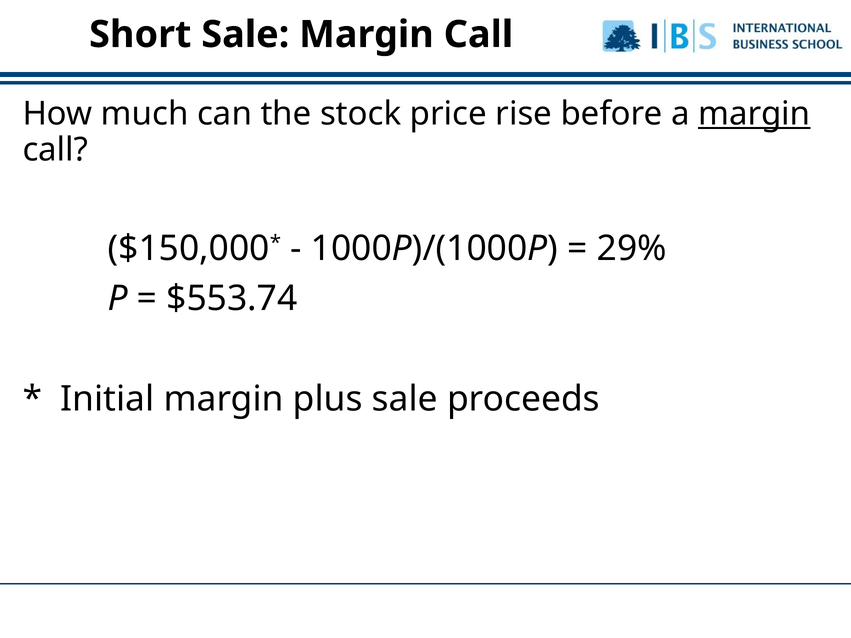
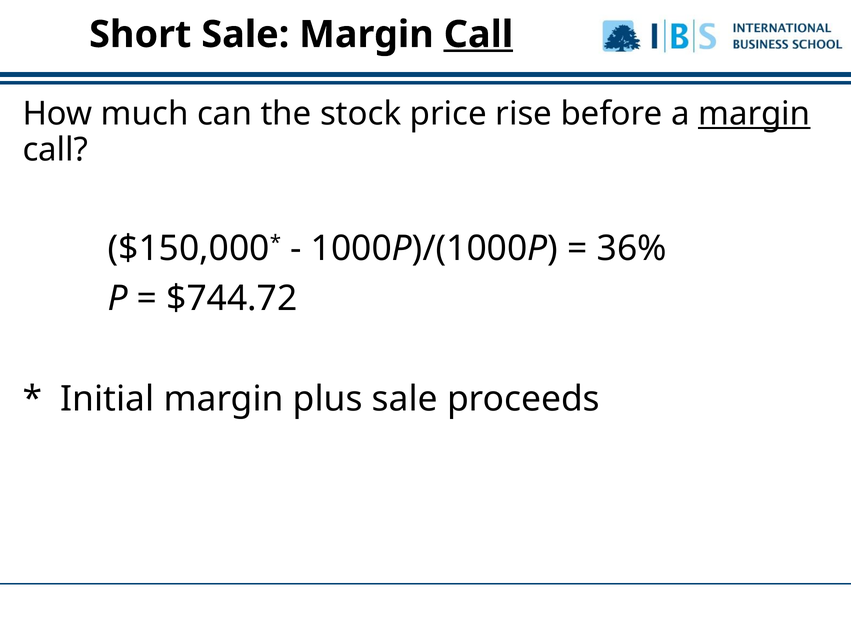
Call underline: none -> present (478, 35)
29%: 29% -> 36% (632, 249)
$553.74: $553.74 -> $744.72 (232, 299)
